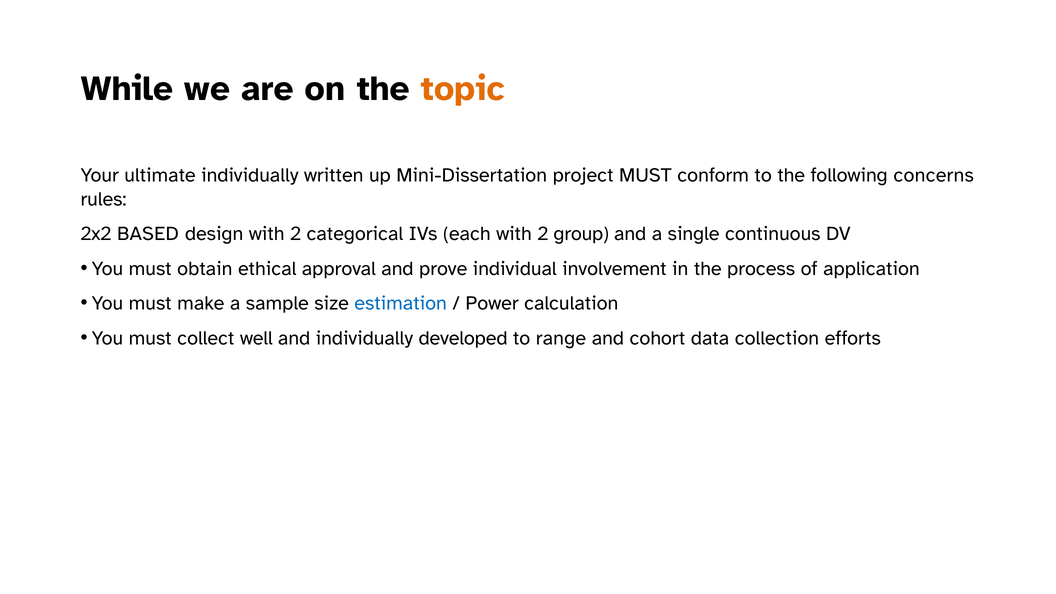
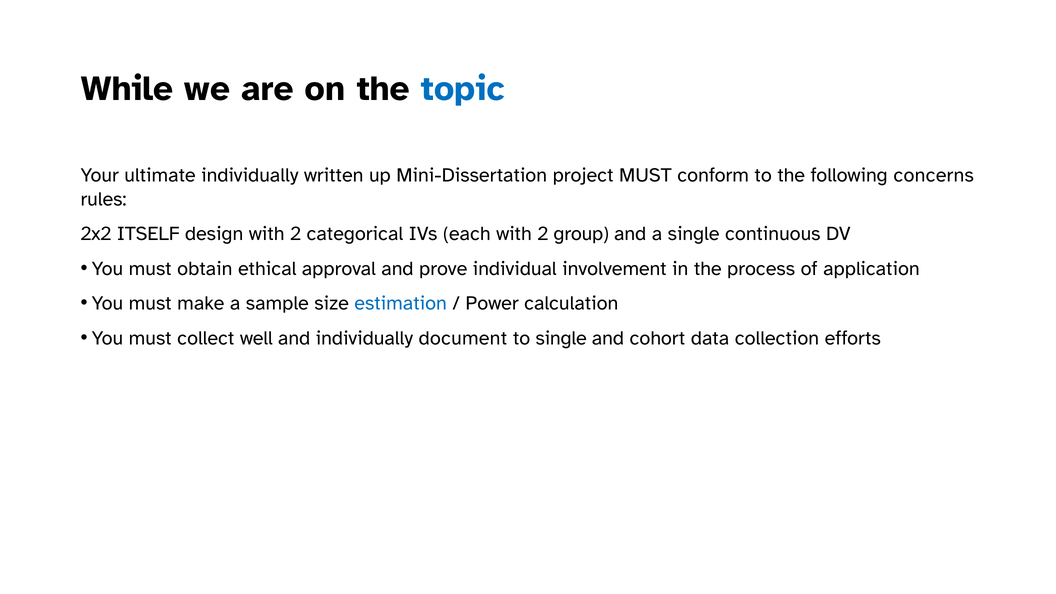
topic colour: orange -> blue (463, 89)
BASED: BASED -> ITSELF (148, 234)
developed: developed -> document (463, 338)
to range: range -> single (561, 338)
